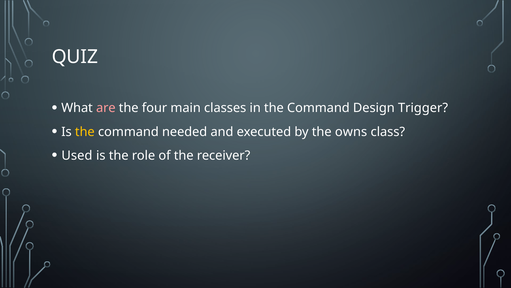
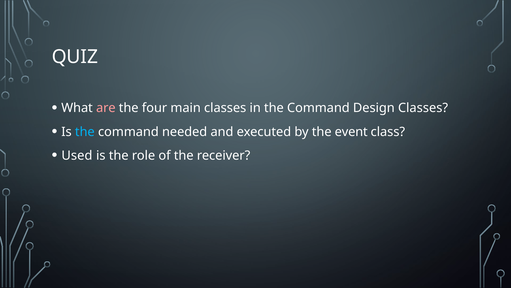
Design Trigger: Trigger -> Classes (423, 108)
the colour: yellow -> light blue (85, 132)
owns: owns -> event (351, 132)
